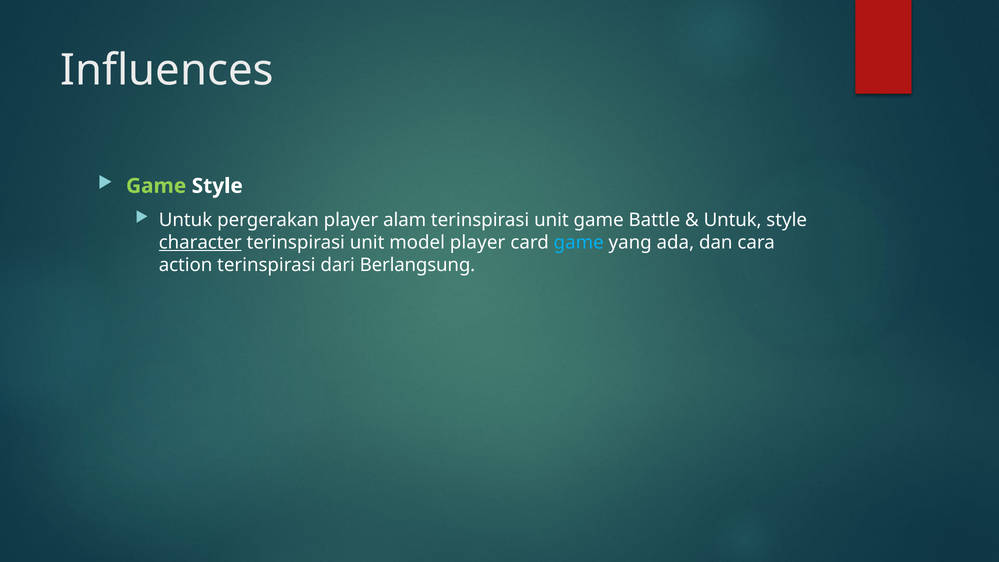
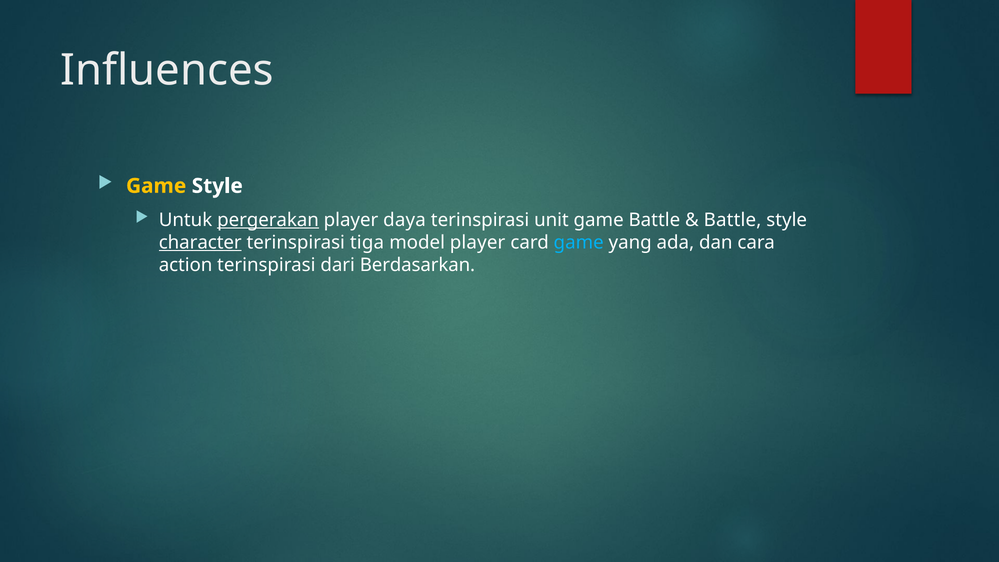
Game colour: light green -> yellow (156, 186)
pergerakan underline: none -> present (268, 220)
alam: alam -> daya (405, 220)
Untuk: Untuk -> Battle (732, 220)
unit: unit -> tiga (367, 242)
Berlangsung: Berlangsung -> Berdasarkan (417, 265)
